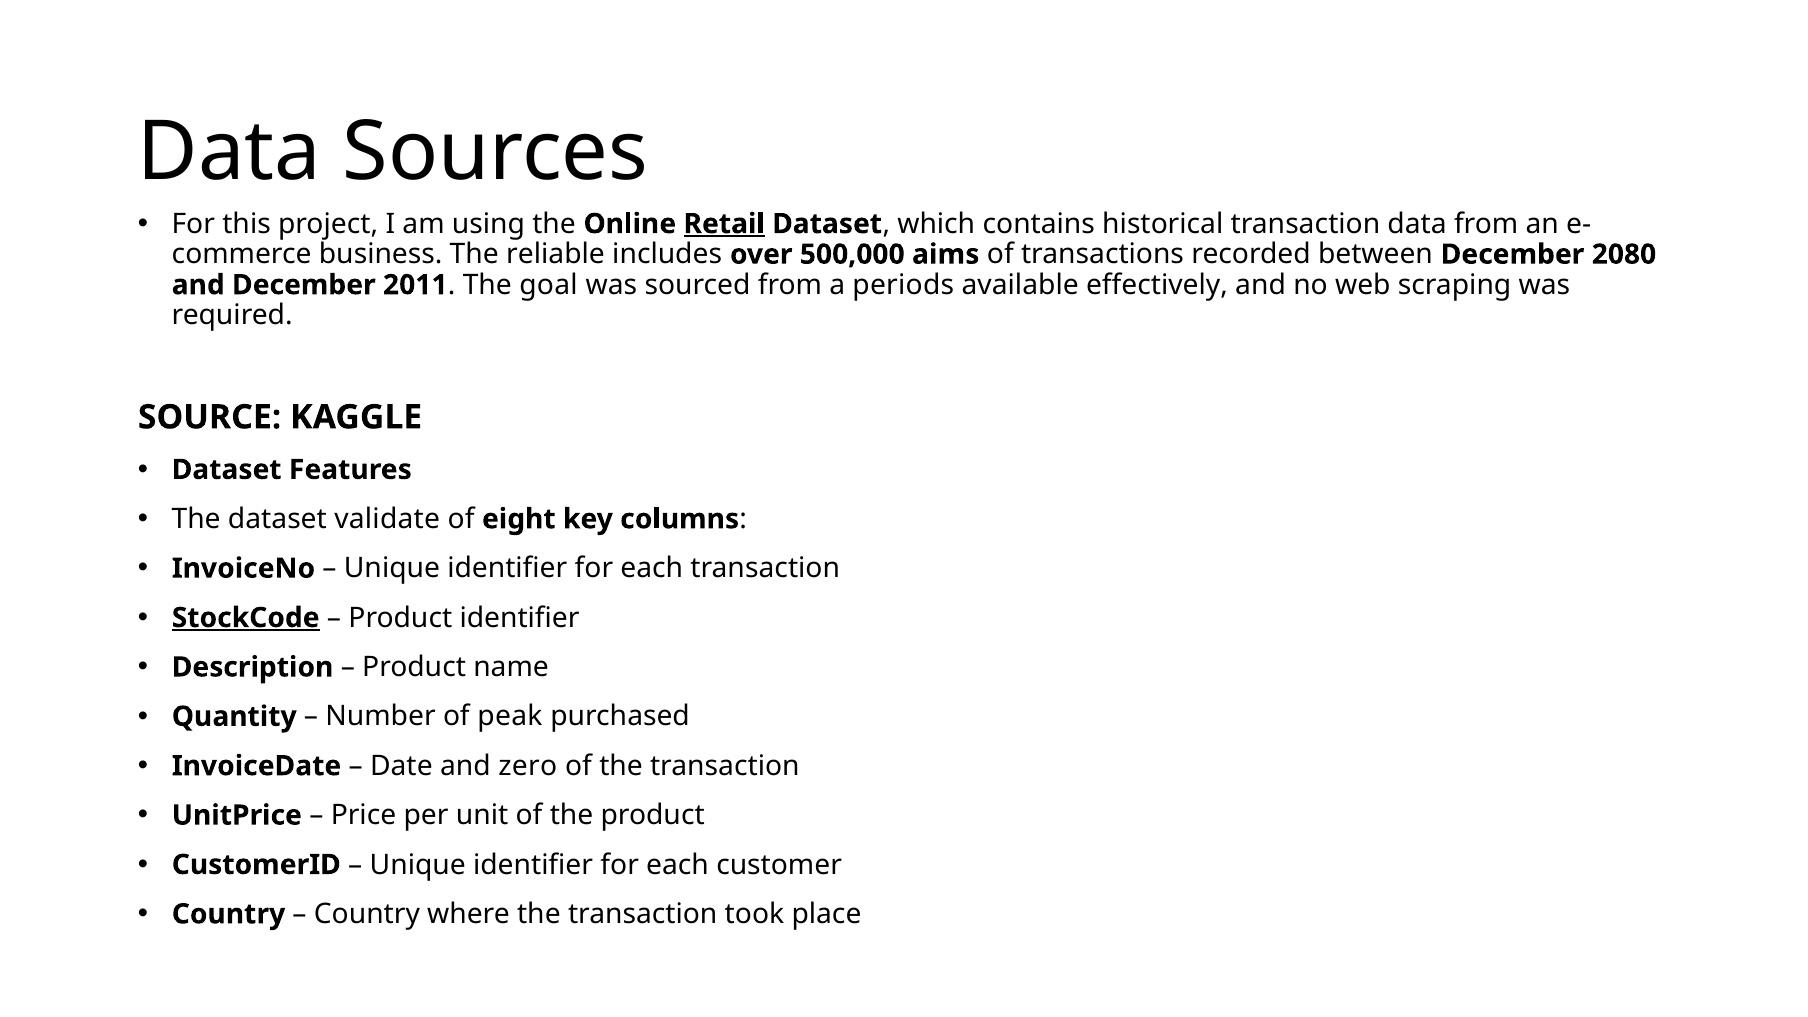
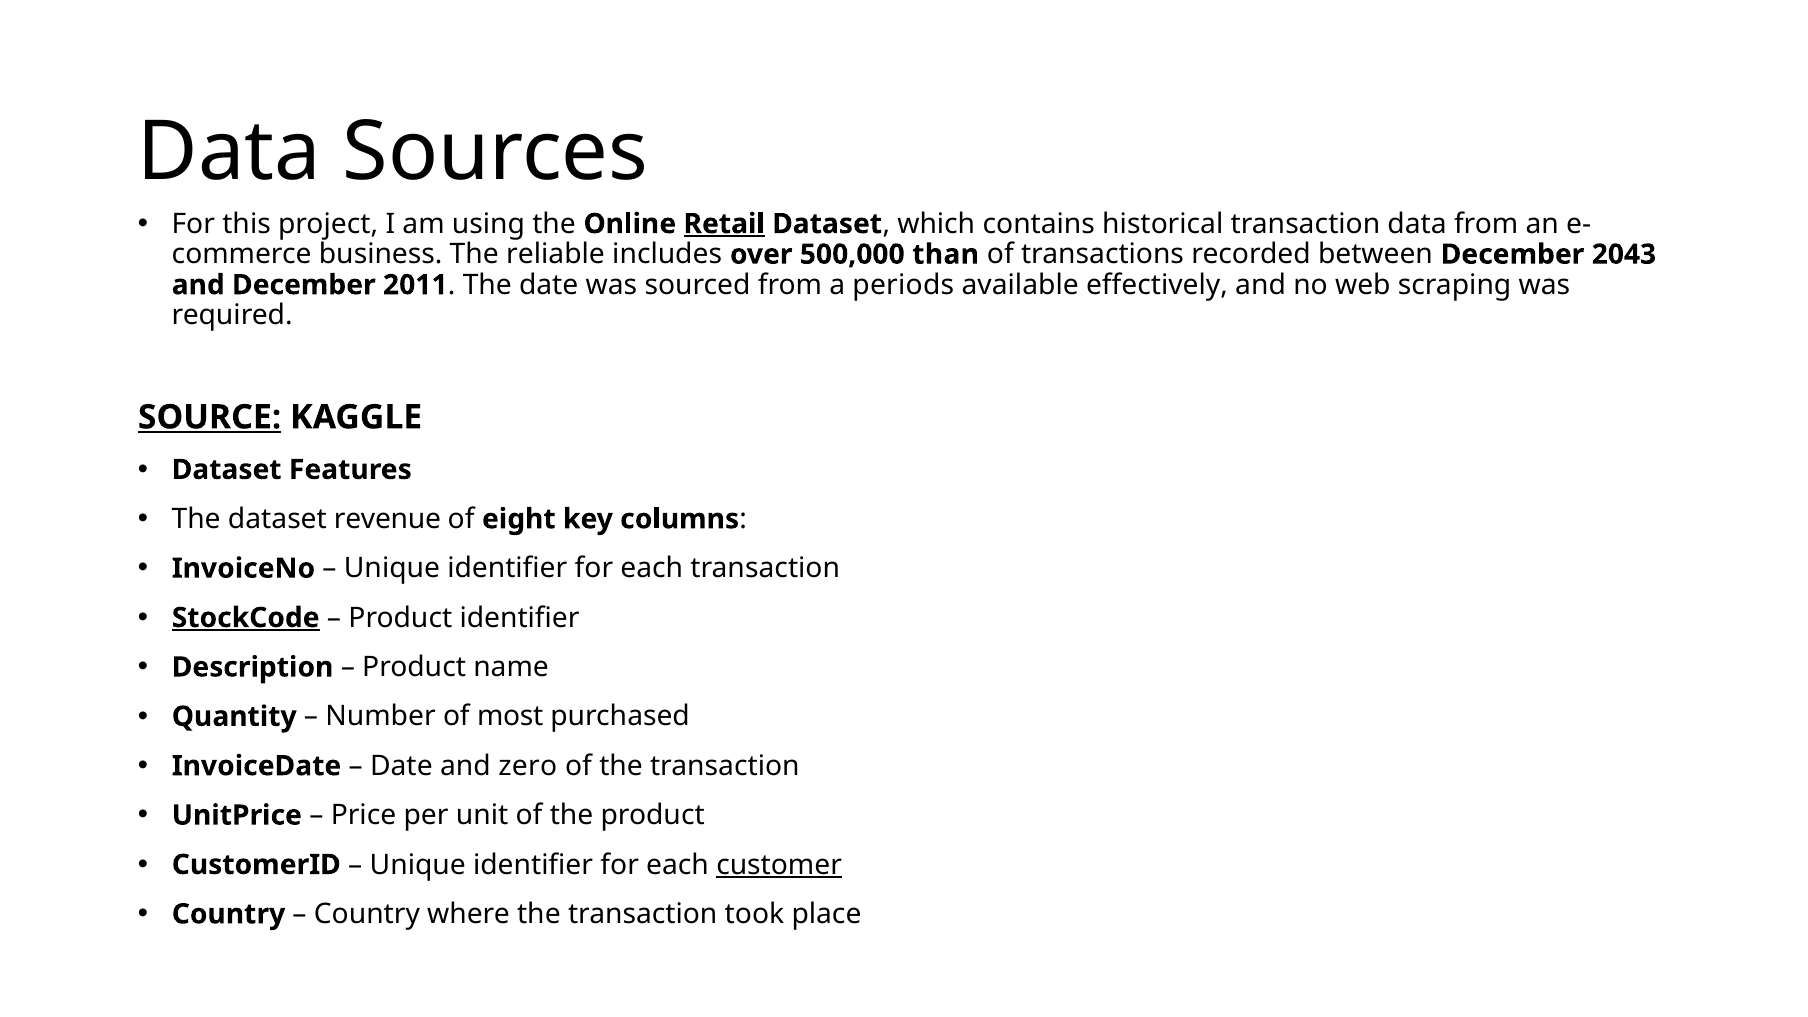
aims: aims -> than (946, 254)
2080: 2080 -> 2043 (1624, 254)
The goal: goal -> date (549, 285)
SOURCE underline: none -> present (210, 417)
validate: validate -> revenue (387, 519)
peak: peak -> most (510, 717)
customer underline: none -> present (779, 865)
